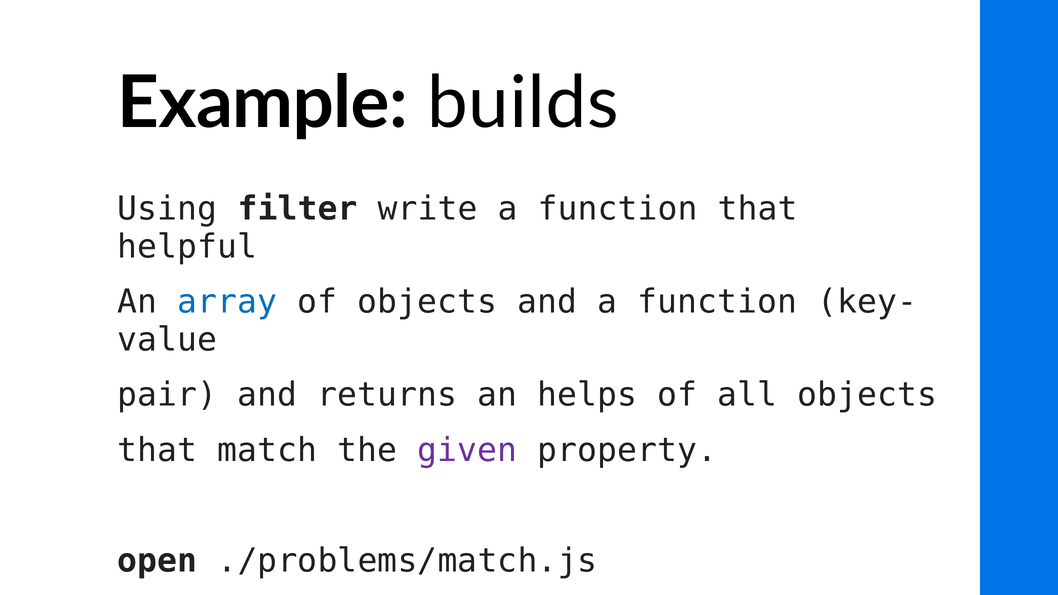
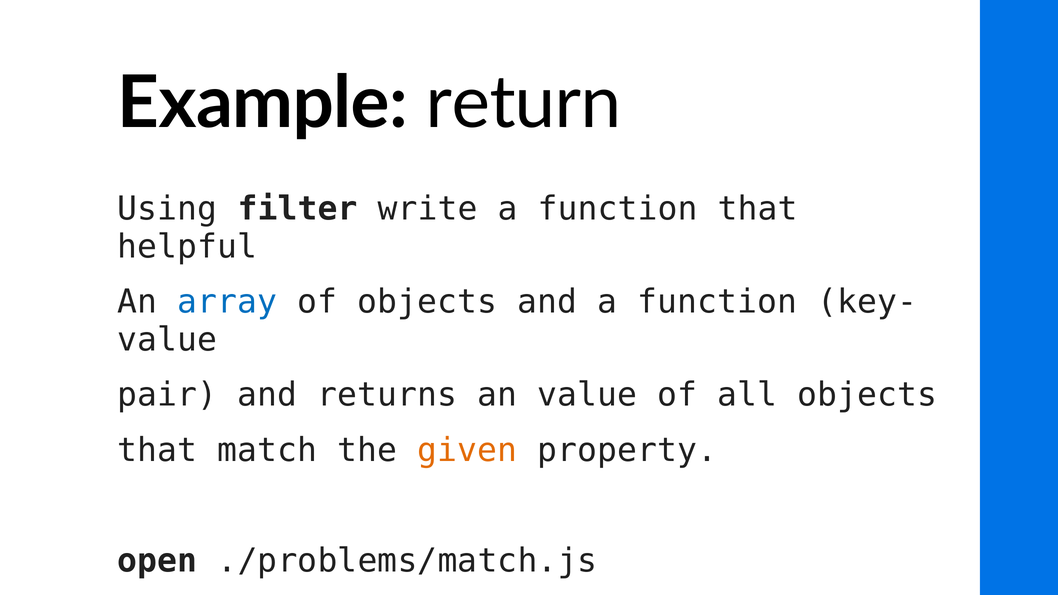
builds: builds -> return (524, 103)
an helps: helps -> value (587, 395)
given colour: purple -> orange (467, 450)
